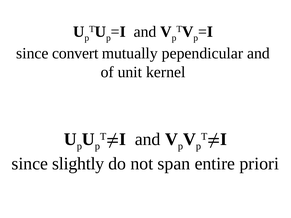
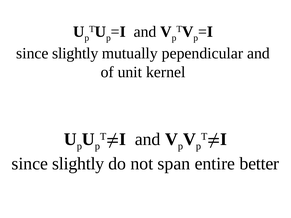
convert: convert -> slightly (75, 53)
priori: priori -> better (259, 164)
